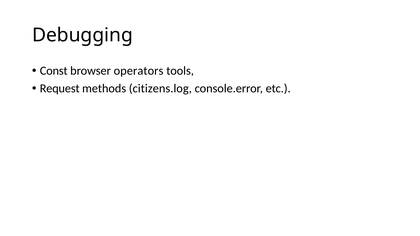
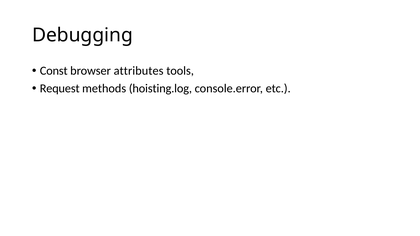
operators: operators -> attributes (139, 71)
citizens.log: citizens.log -> hoisting.log (160, 89)
